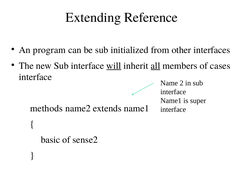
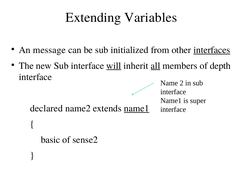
Reference: Reference -> Variables (151, 18)
program: program -> message (49, 50)
interfaces underline: none -> present (212, 50)
cases: cases -> depth (220, 66)
methods: methods -> declared (46, 109)
name1 underline: none -> present (137, 109)
